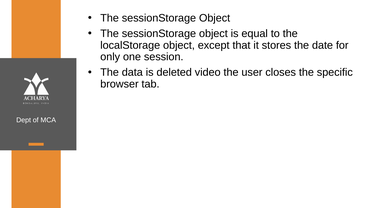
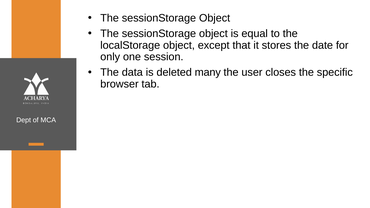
video: video -> many (208, 72)
